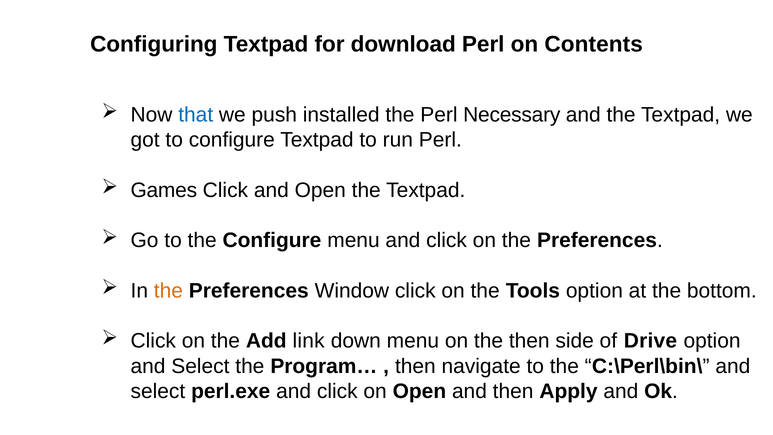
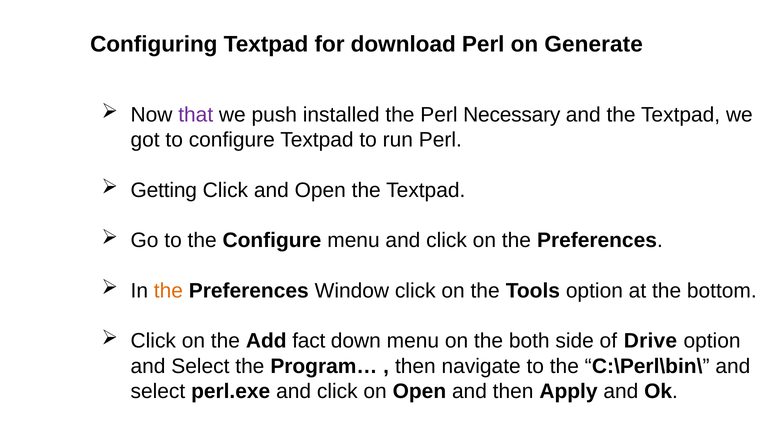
Contents: Contents -> Generate (594, 44)
that colour: blue -> purple (196, 115)
Games: Games -> Getting (164, 190)
link: link -> fact (309, 341)
the then: then -> both (529, 341)
